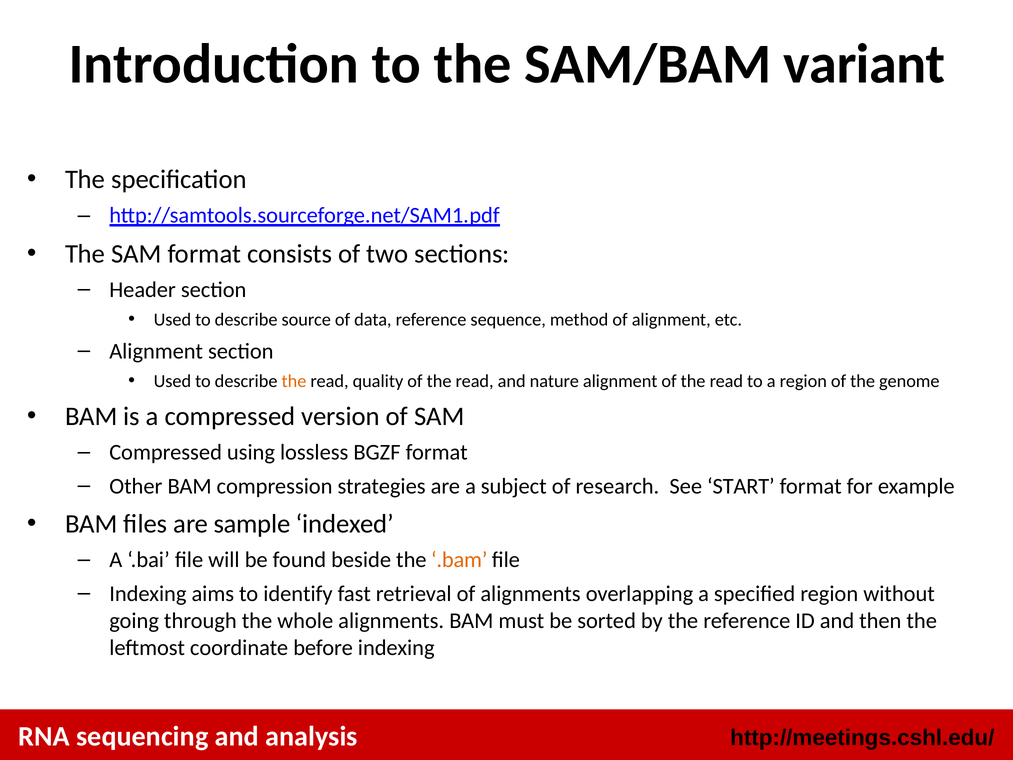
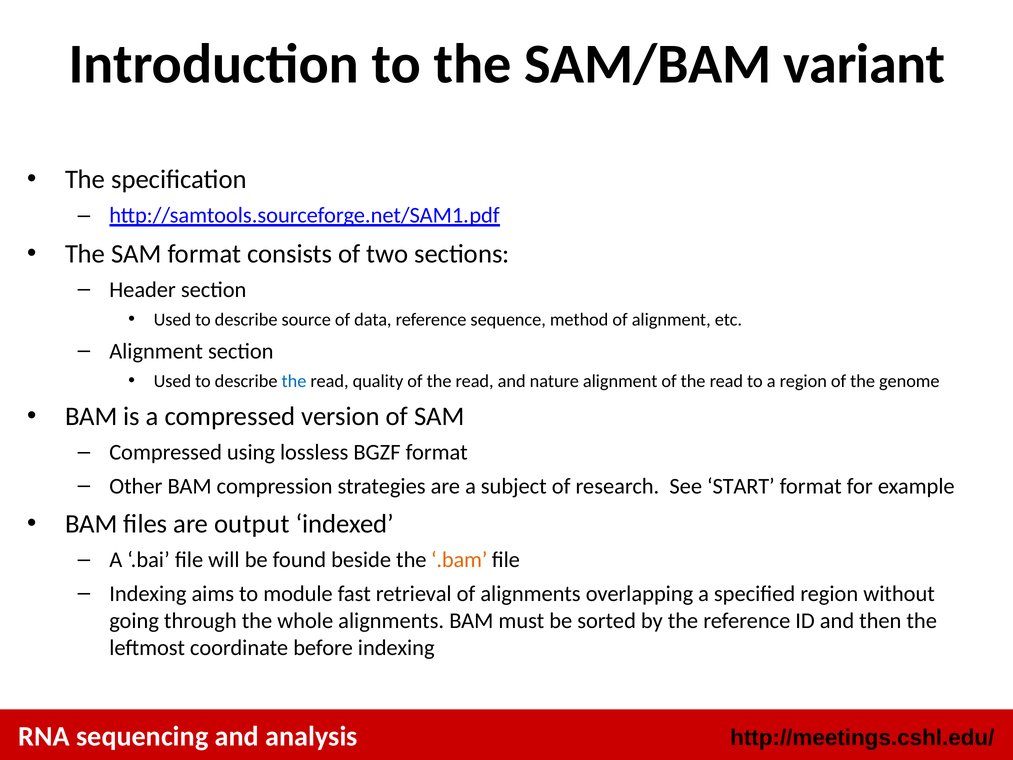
the colour: orange -> blue (294, 381)
sample: sample -> output (252, 524)
identify: identify -> module (298, 594)
